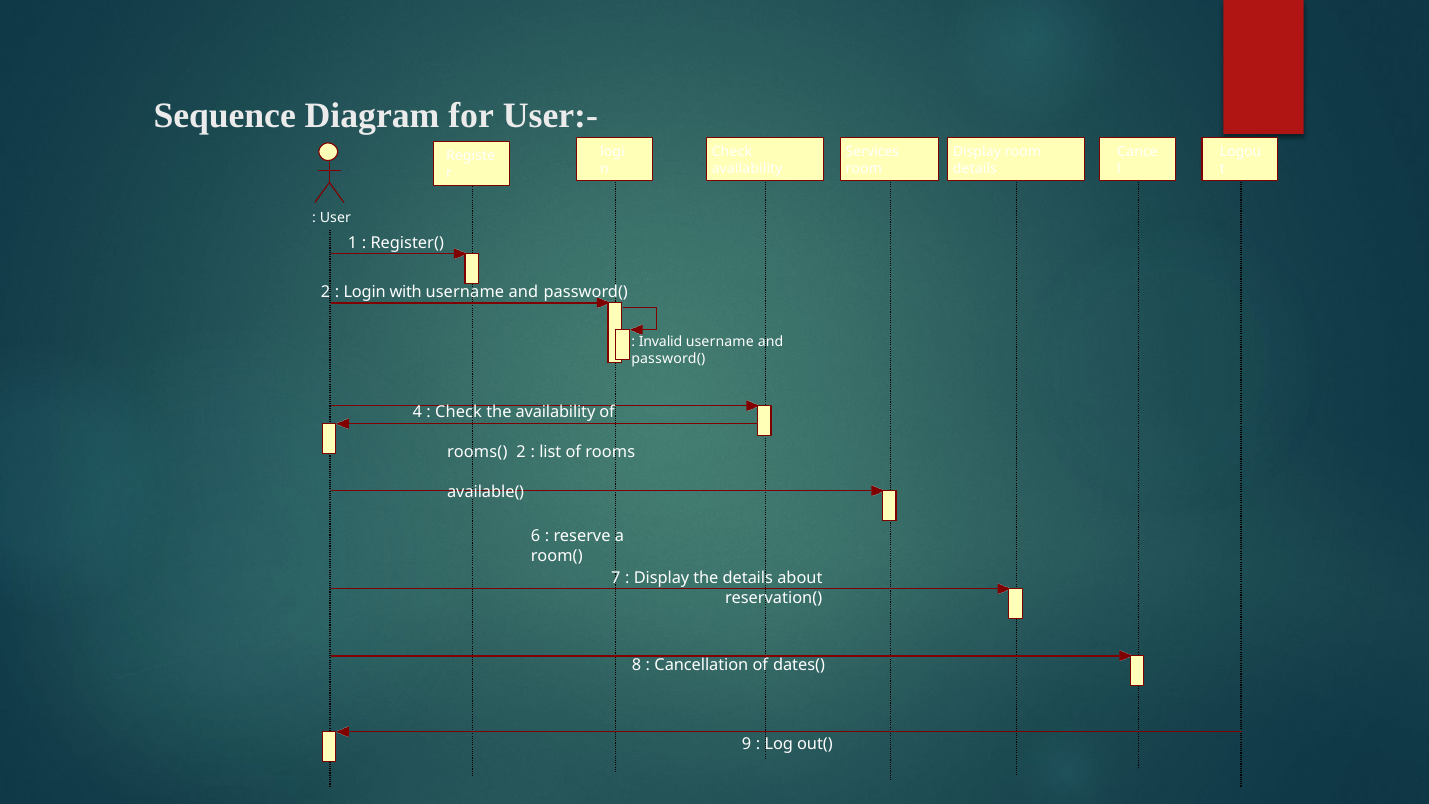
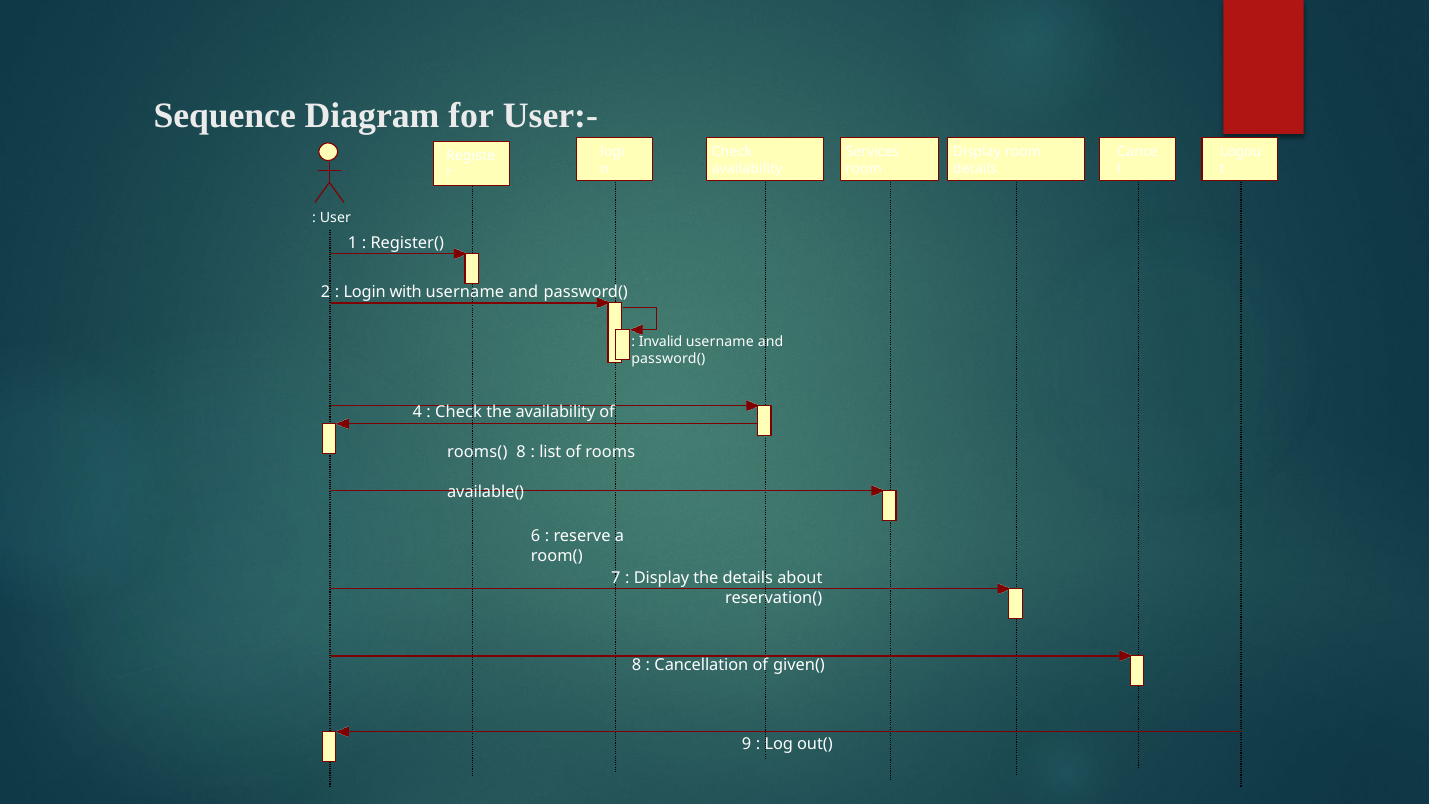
rooms( 2: 2 -> 8 (521, 452)
dates(: dates( -> given( (799, 665)
